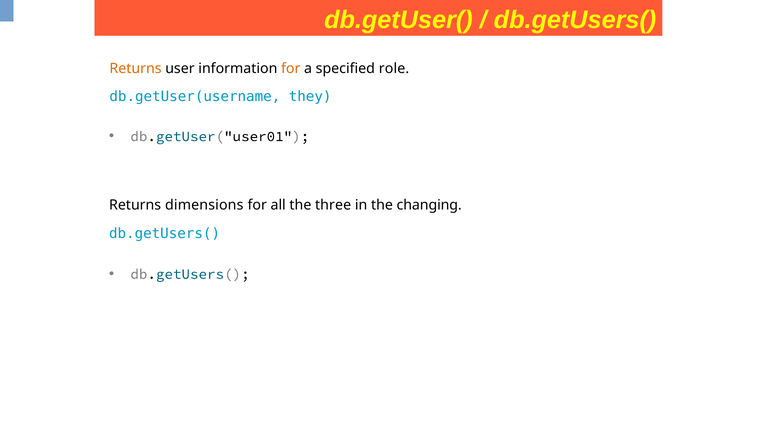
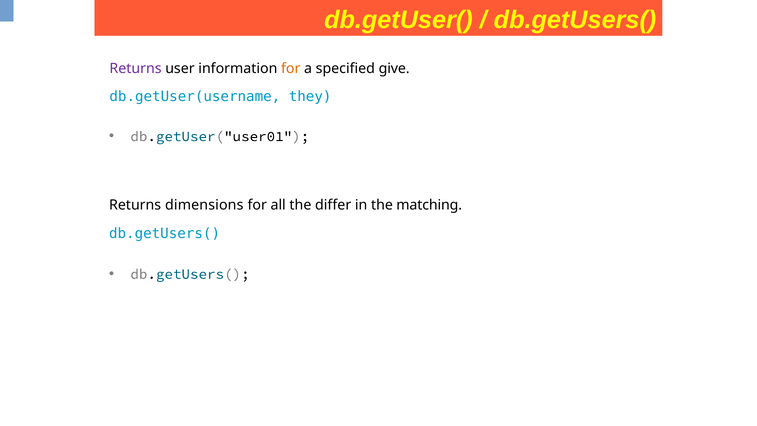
Returns colour: orange -> purple (136, 68)
role: role -> give (394, 68)
three: three -> differ (333, 205)
changing: changing -> matching (429, 205)
